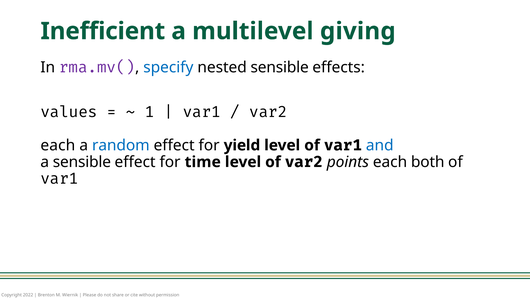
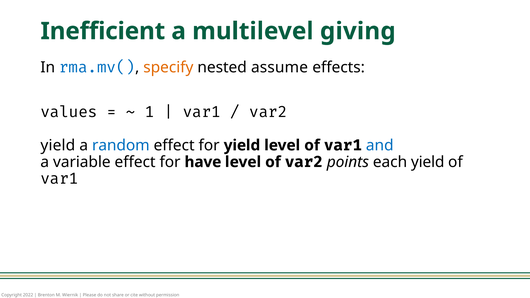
rma.mv( colour: purple -> blue (97, 68)
specify colour: blue -> orange (168, 68)
nested sensible: sensible -> assume (279, 68)
each: each -> yield (58, 145)
a sensible: sensible -> variable (82, 162)
time: time -> have (203, 162)
each both: both -> yield (428, 162)
